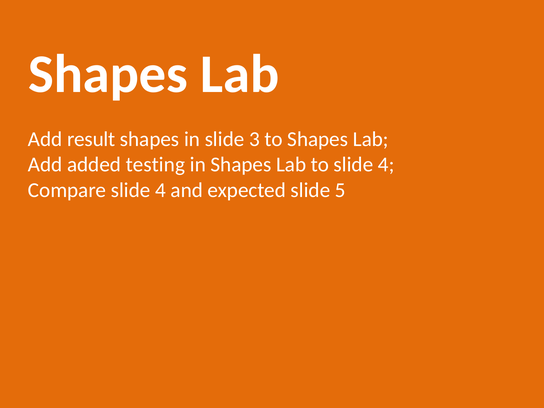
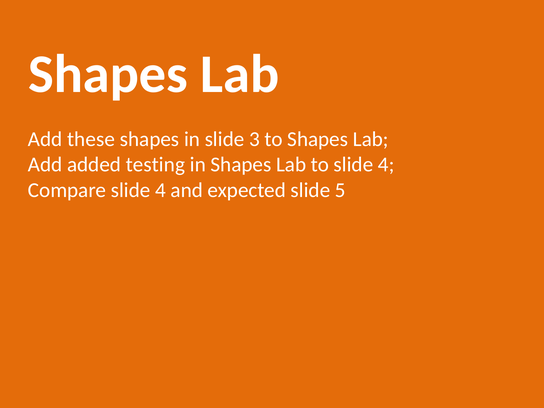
result: result -> these (91, 139)
